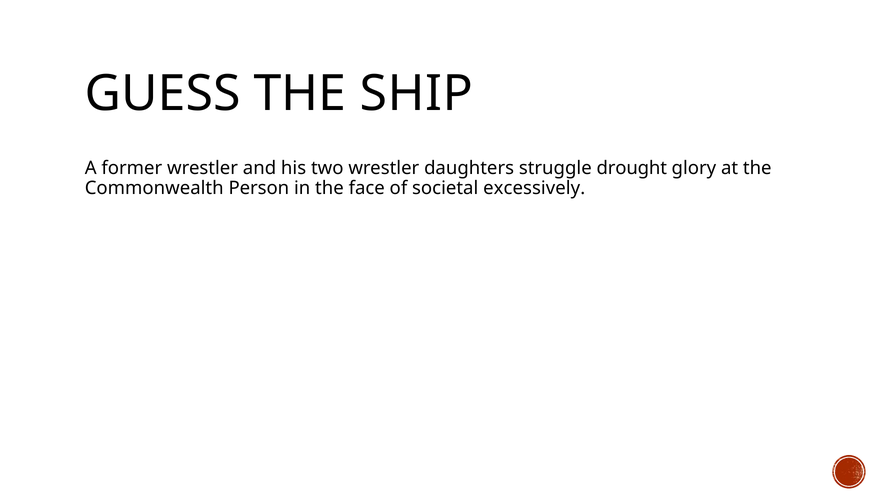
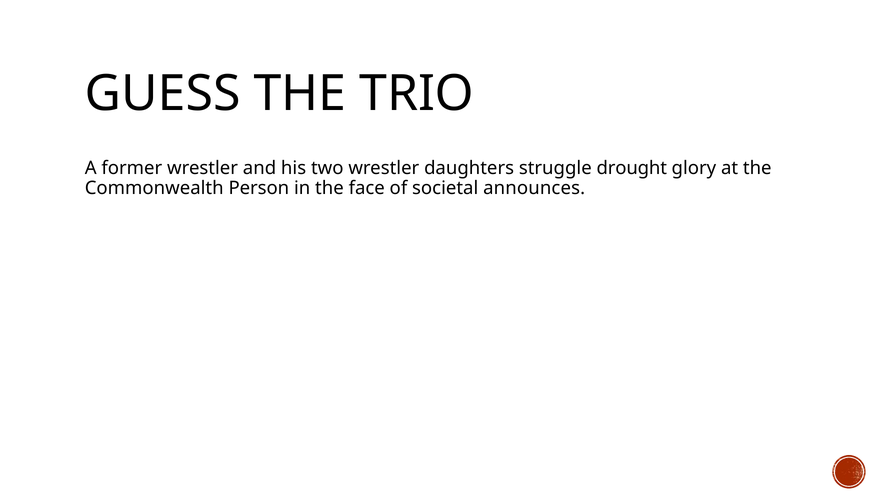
SHIP: SHIP -> TRIO (417, 94)
excessively: excessively -> announces (534, 188)
